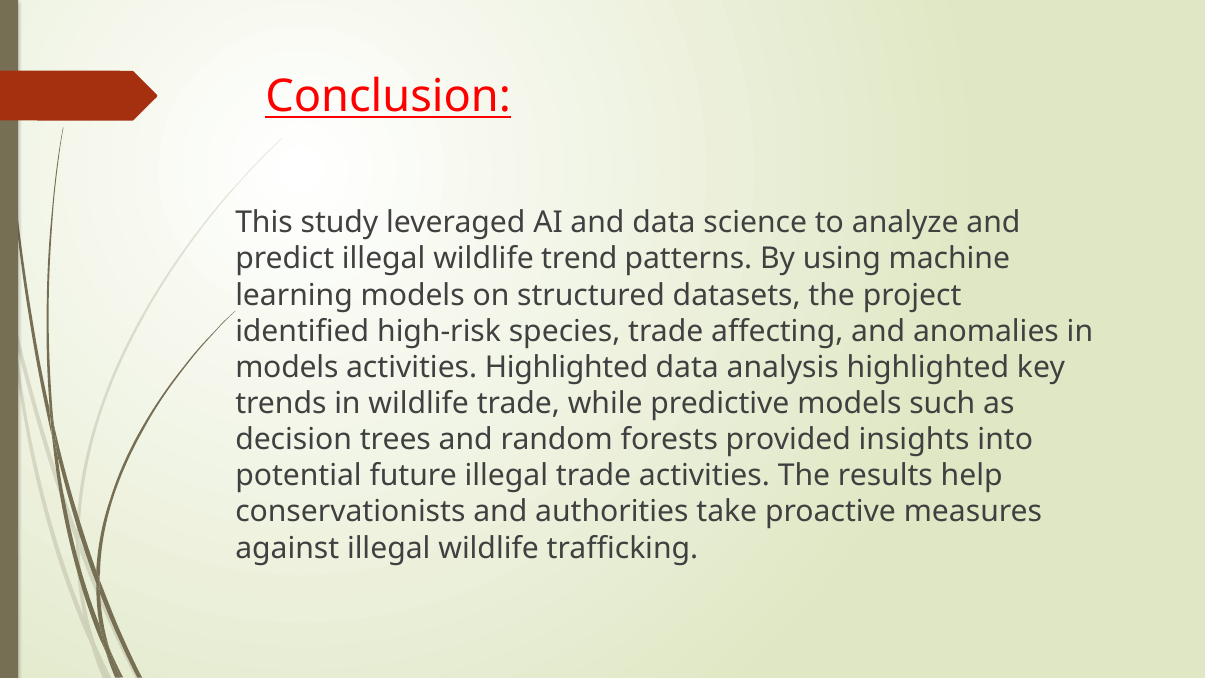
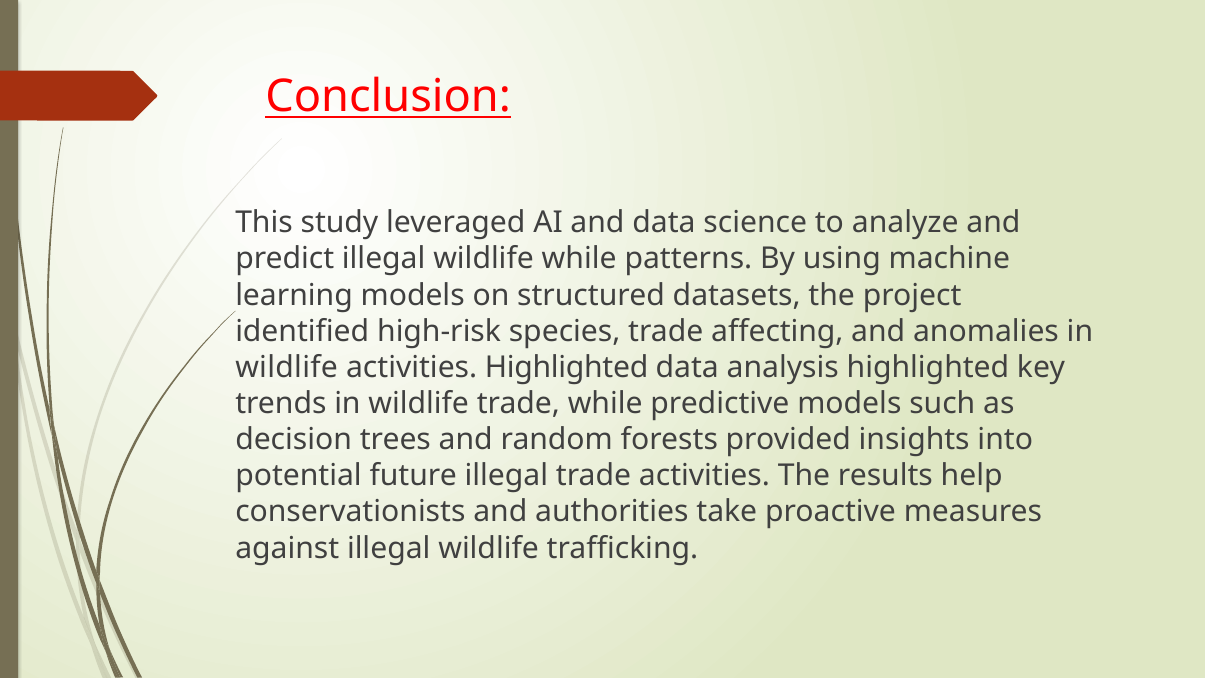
wildlife trend: trend -> while (579, 259)
models: models -> wildlife (287, 367)
